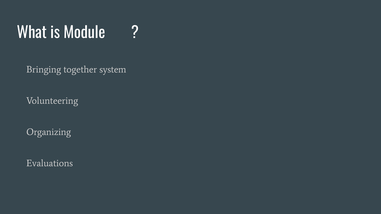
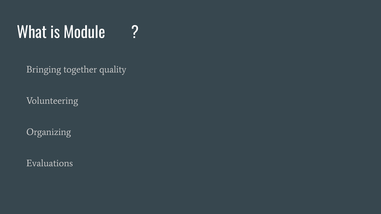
system: system -> quality (113, 70)
